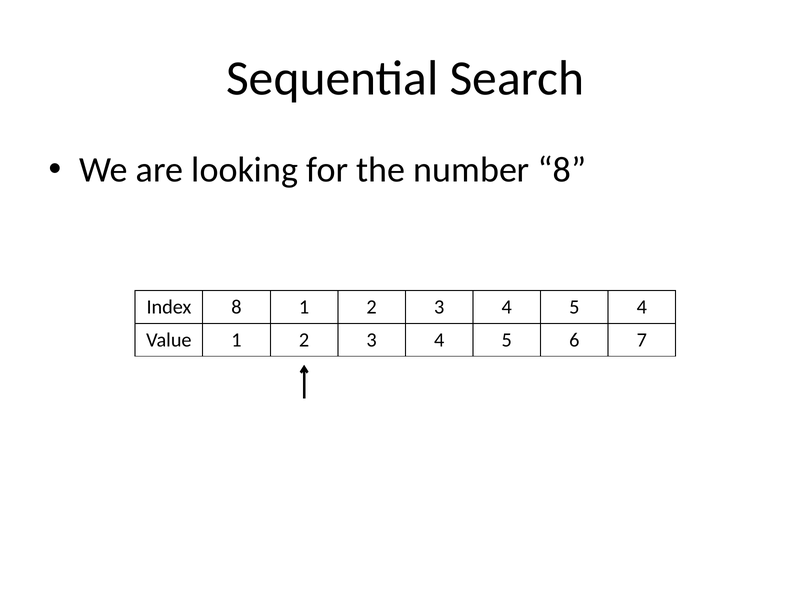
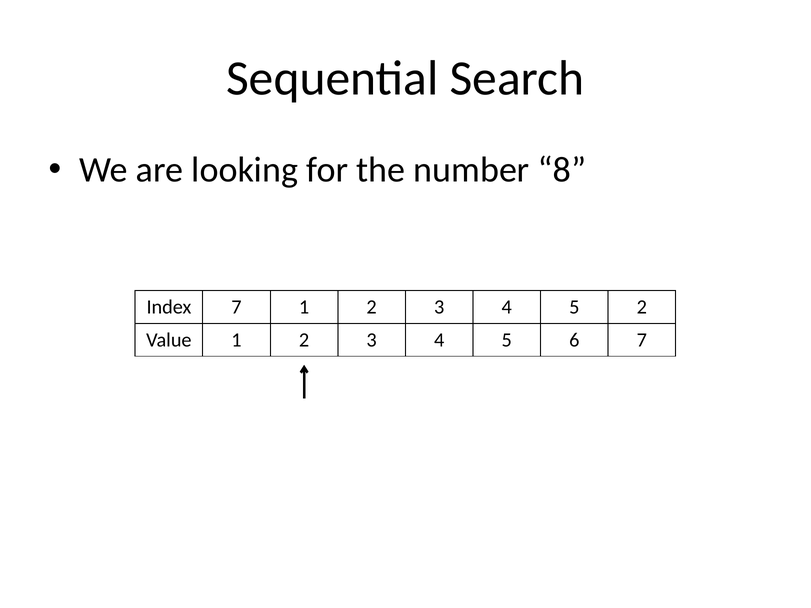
Index 8: 8 -> 7 (236, 307)
5 4: 4 -> 2 (642, 307)
